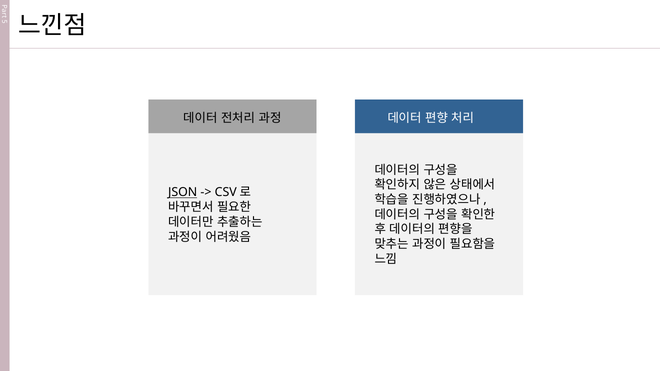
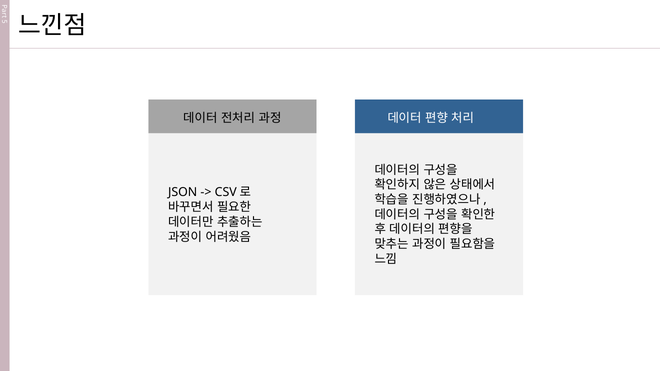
JSON underline: present -> none (183, 193)
